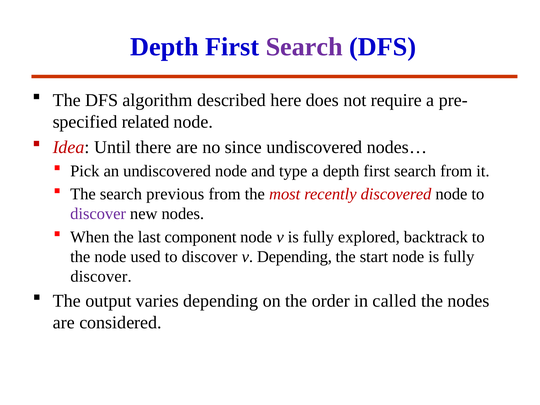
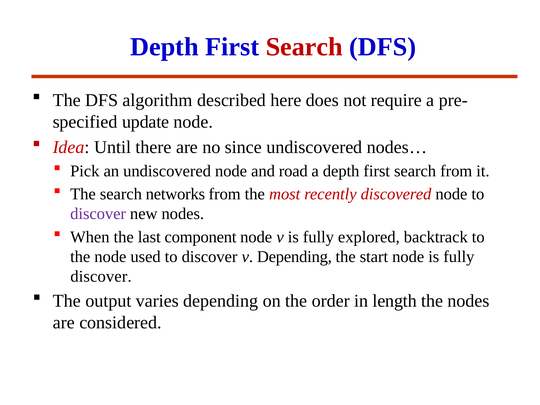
Search colour: purple -> red (304, 47)
related: related -> update (146, 122)
type: type -> road (293, 171)
previous: previous -> networks (175, 194)
called: called -> length (395, 301)
